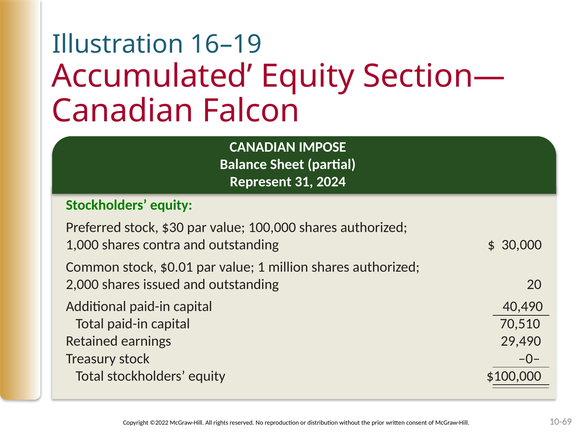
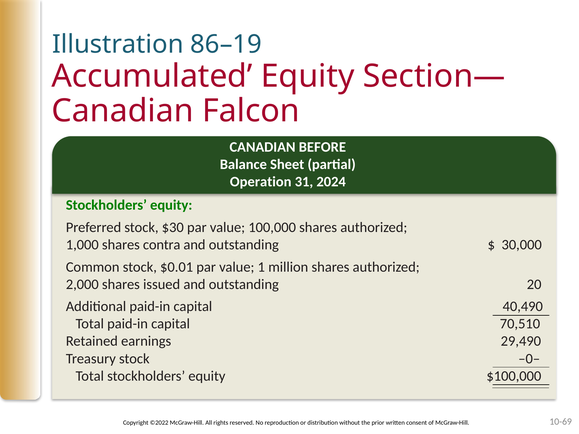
16–19: 16–19 -> 86–19 (226, 44)
IMPOSE: IMPOSE -> BEFORE (322, 147)
Represent: Represent -> Operation (261, 182)
